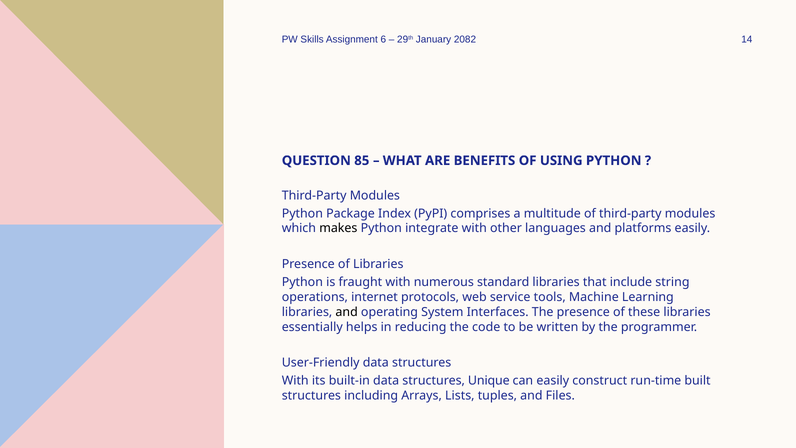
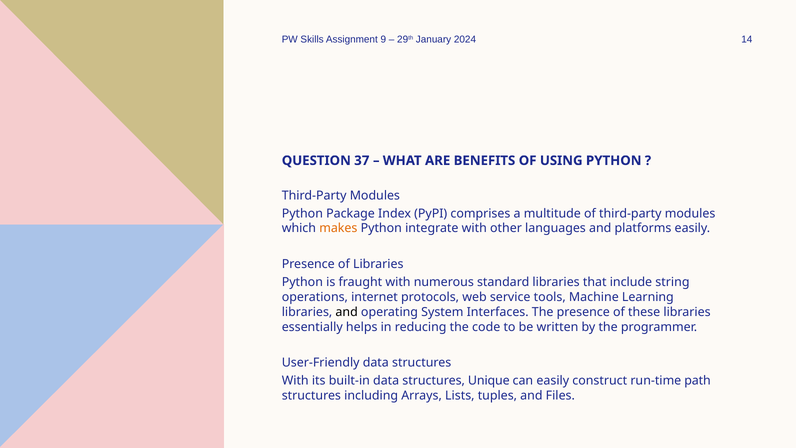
6: 6 -> 9 (383, 39)
2082: 2082 -> 2024 (465, 39)
85: 85 -> 37 (362, 161)
makes colour: black -> orange (338, 228)
built: built -> path (698, 380)
